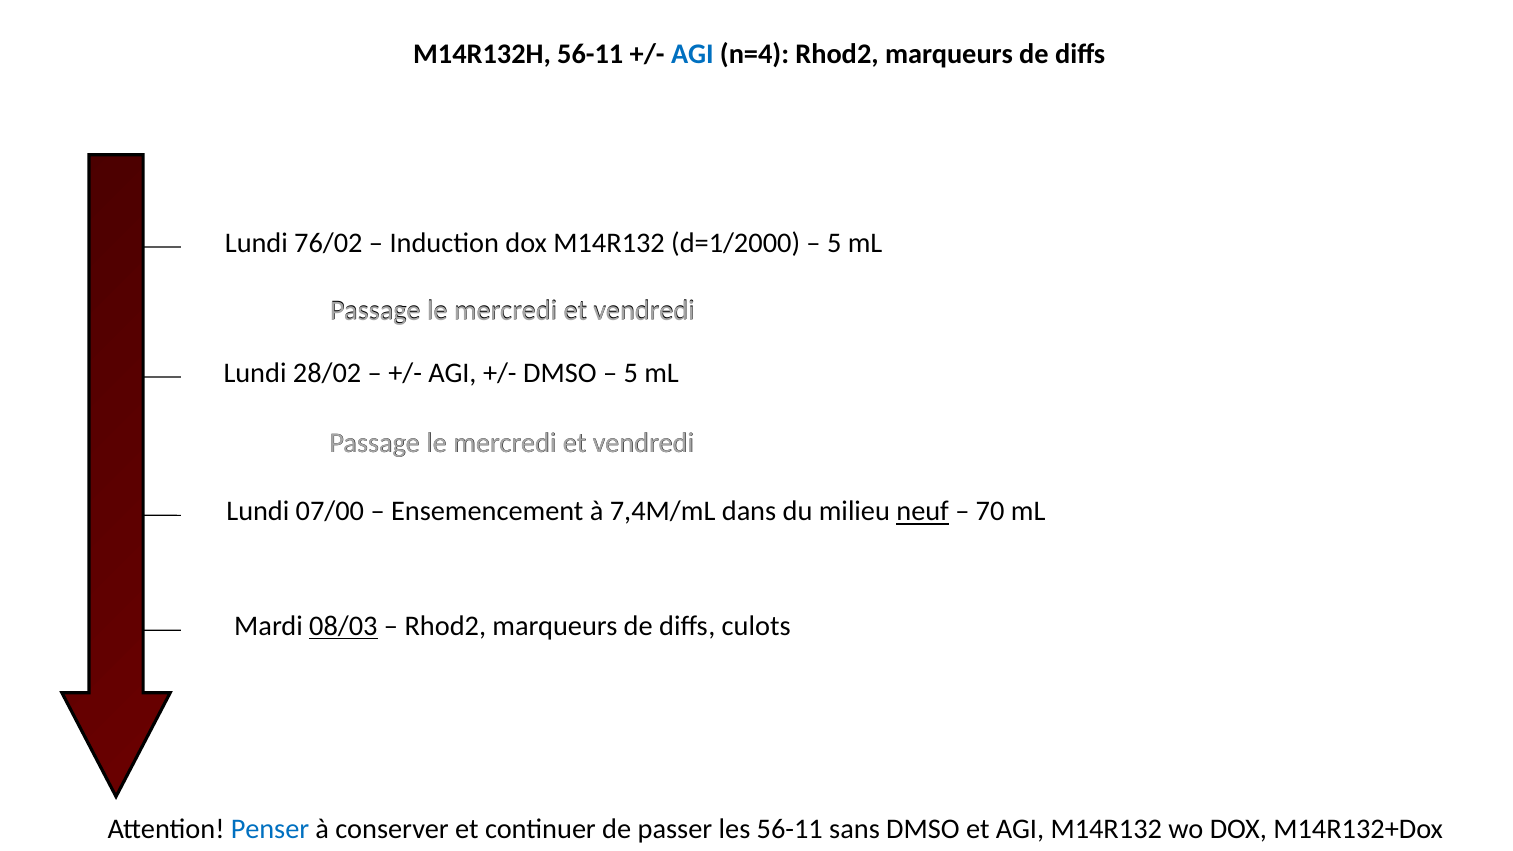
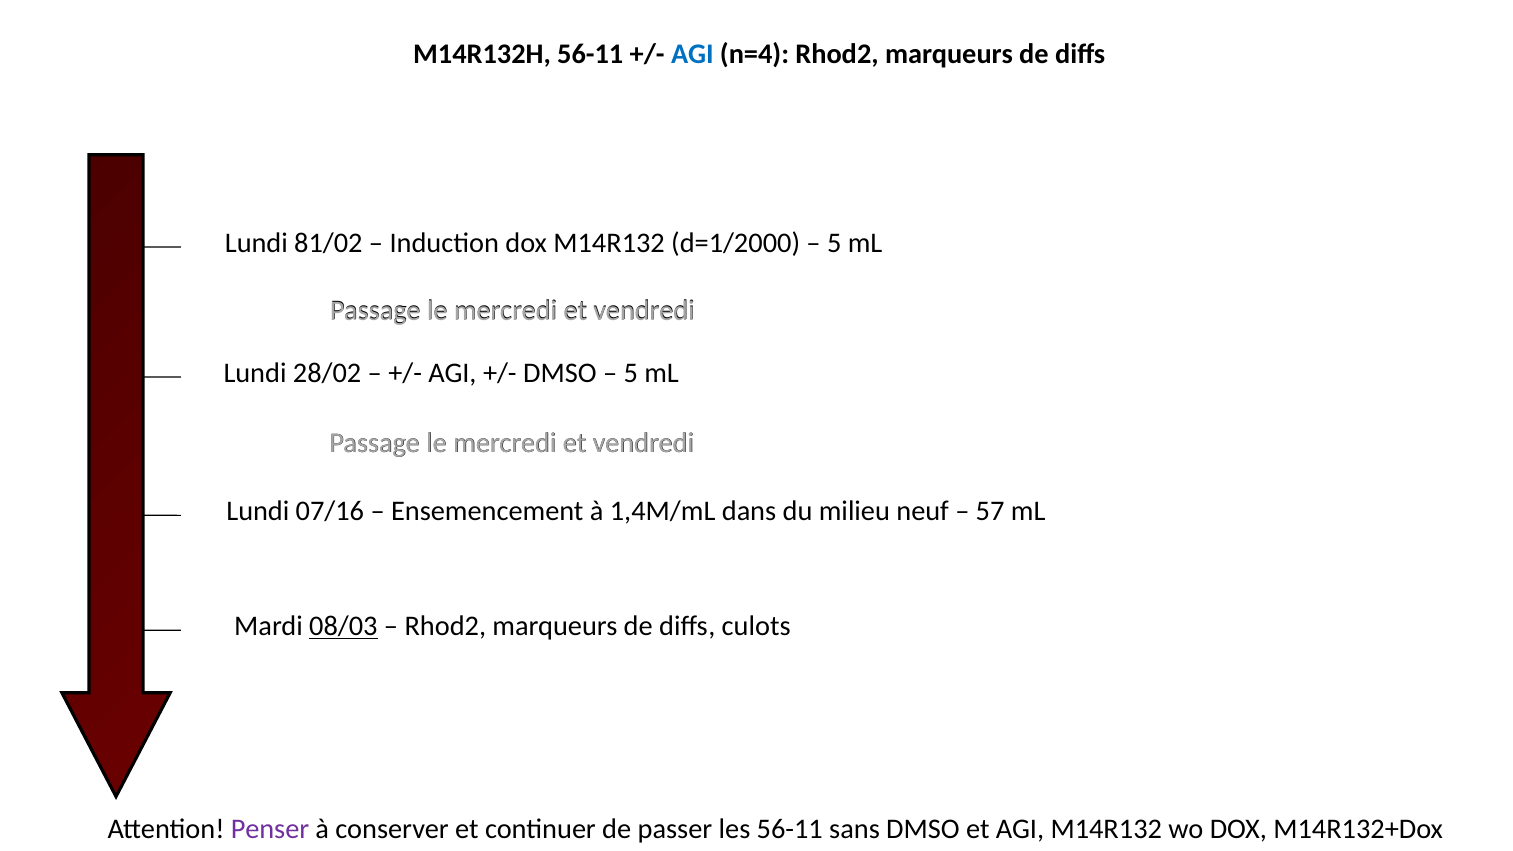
76/02: 76/02 -> 81/02 (328, 243)
07/00: 07/00 -> 07/16 (330, 512)
7,4M/mL: 7,4M/mL -> 1,4M/mL (663, 512)
neuf underline: present -> none (923, 512)
70: 70 -> 57 (990, 512)
Penser colour: blue -> purple (270, 829)
